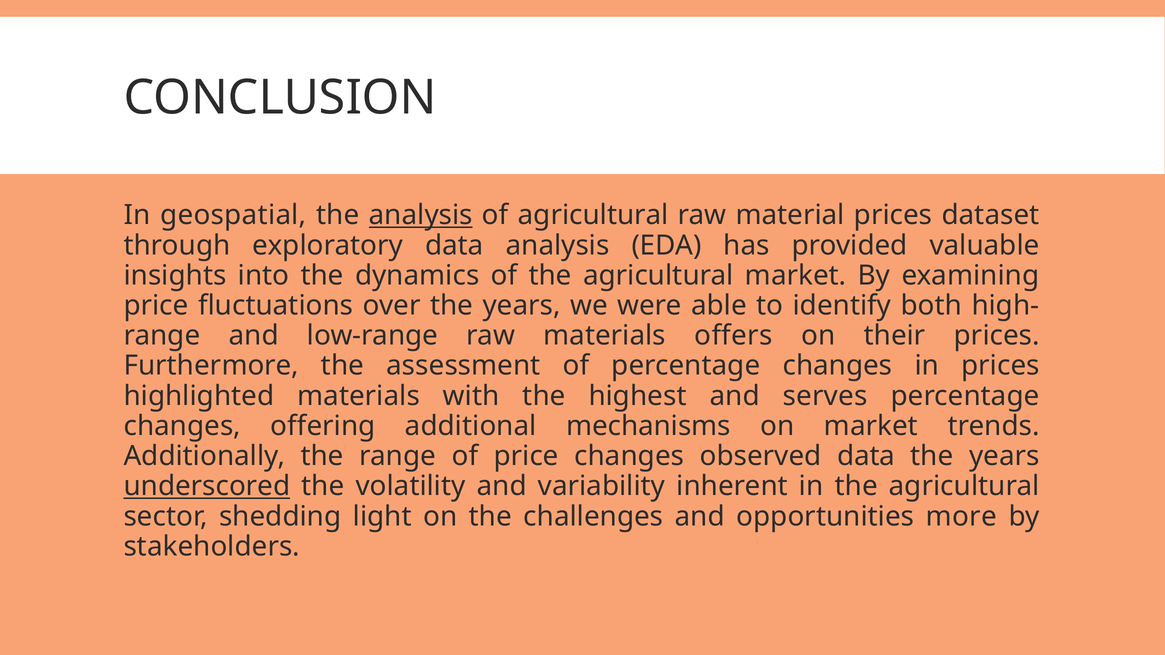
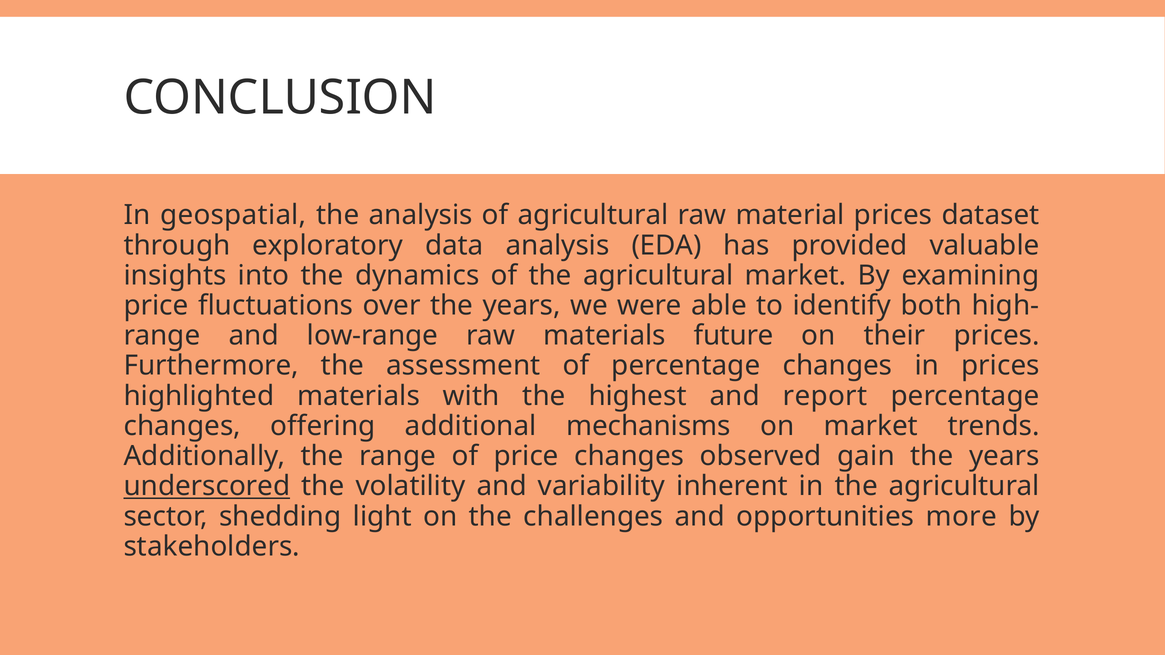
analysis underline: present -> none (421, 215)
offers: offers -> future (734, 336)
serves: serves -> report (825, 396)
observed data: data -> gain (866, 456)
